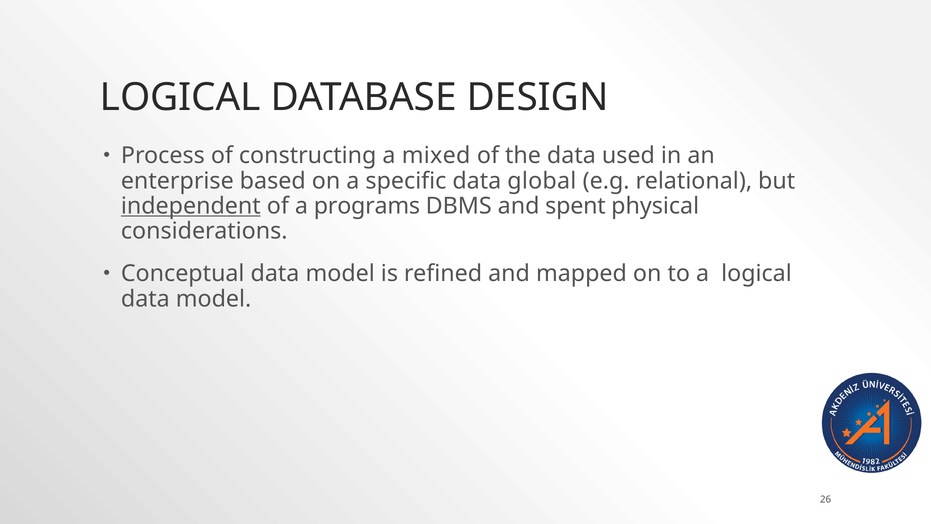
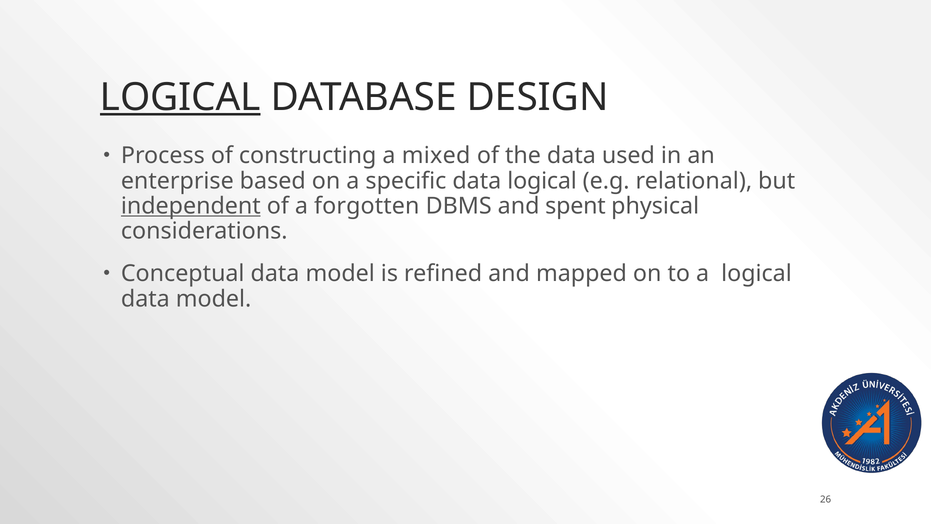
LOGICAL underline: none -> present (180, 98)
data global: global -> logical (542, 181)
programs: programs -> forgotten (367, 206)
